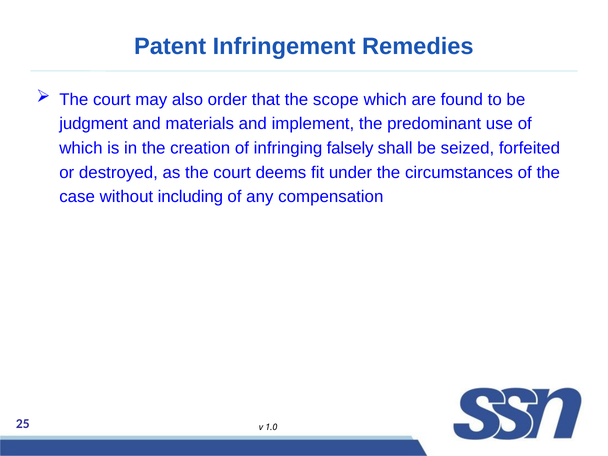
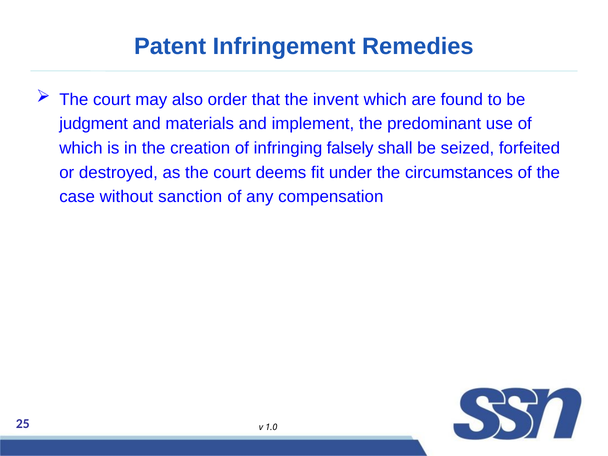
scope: scope -> invent (336, 99)
including: including -> sanction (190, 197)
